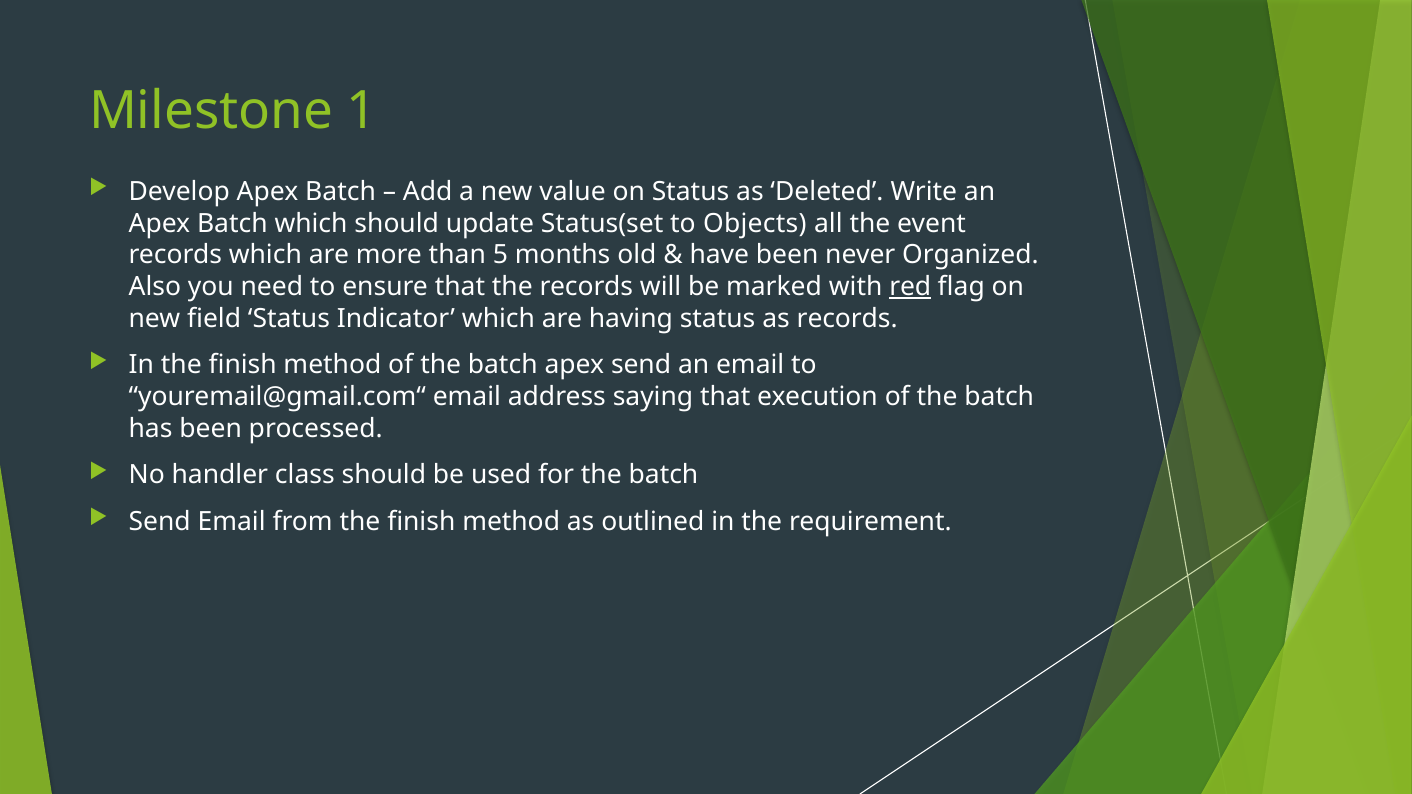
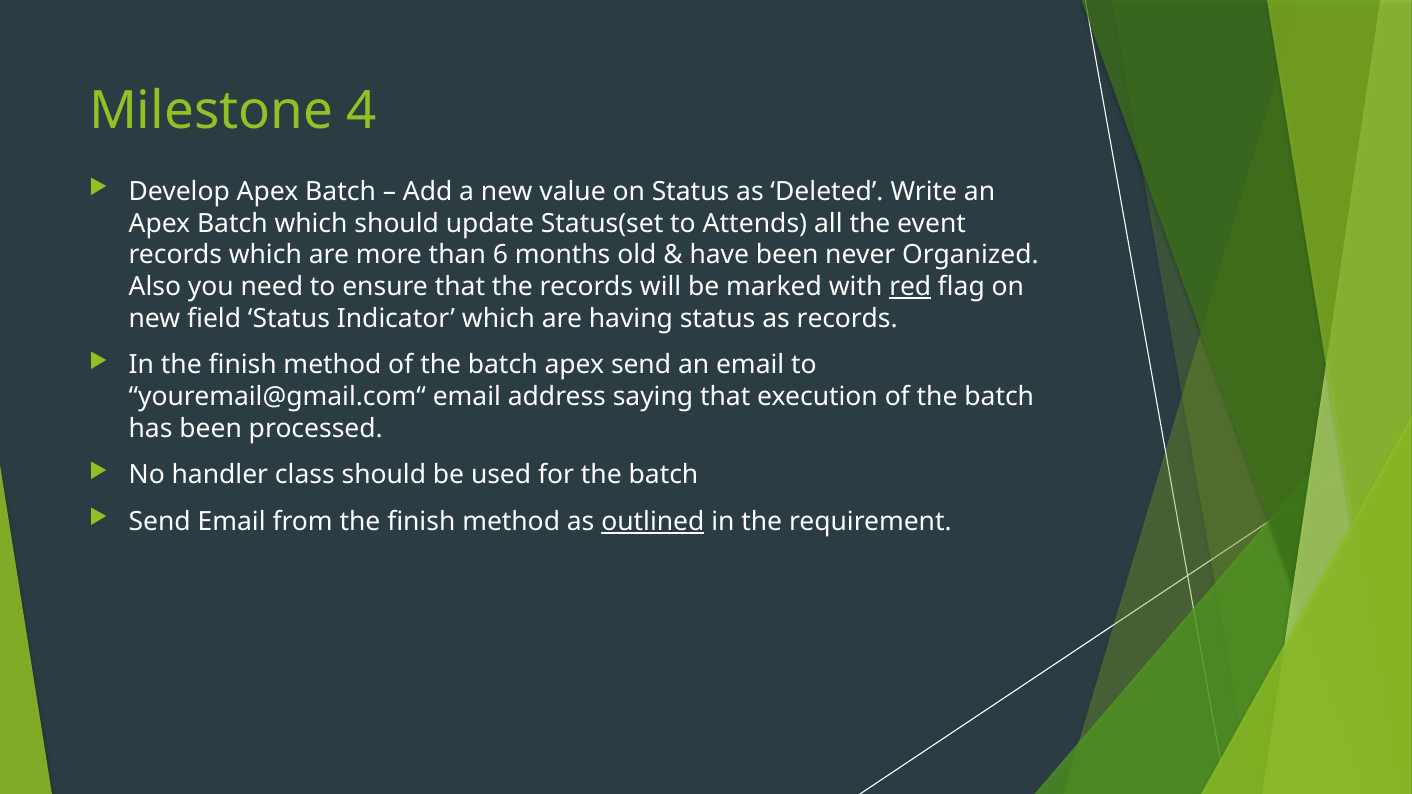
1: 1 -> 4 (362, 111)
Objects: Objects -> Attends (755, 223)
5: 5 -> 6 (500, 255)
outlined underline: none -> present (653, 522)
